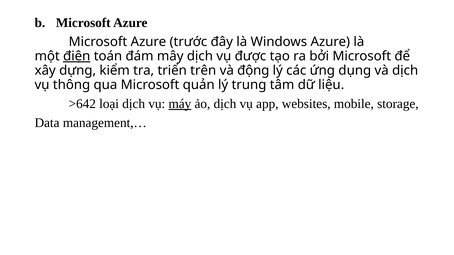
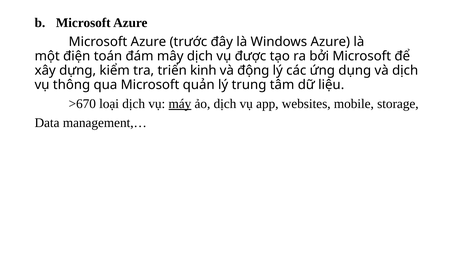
điện underline: present -> none (77, 56)
trên: trên -> kinh (203, 71)
>642: >642 -> >670 (82, 104)
